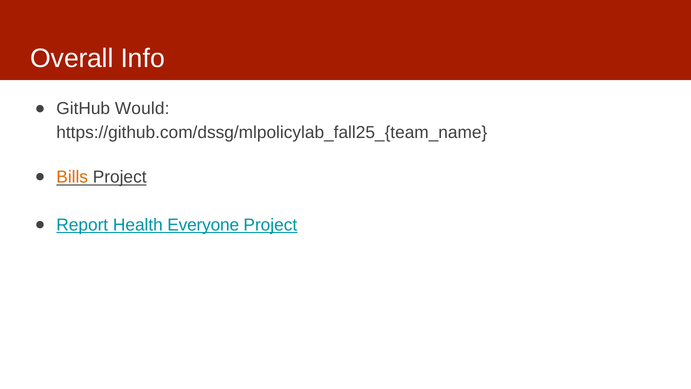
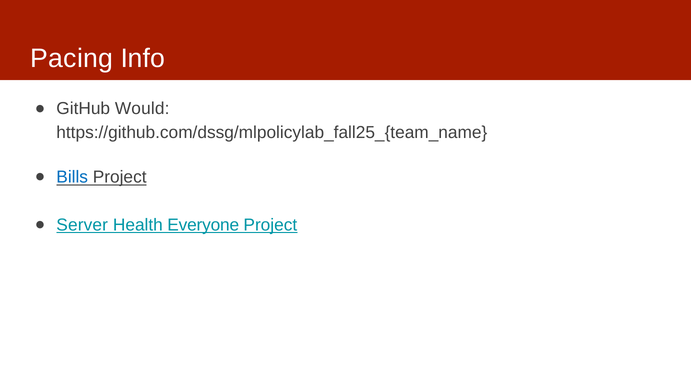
Overall: Overall -> Pacing (72, 58)
Bills colour: orange -> blue (72, 177)
Report: Report -> Server (82, 225)
